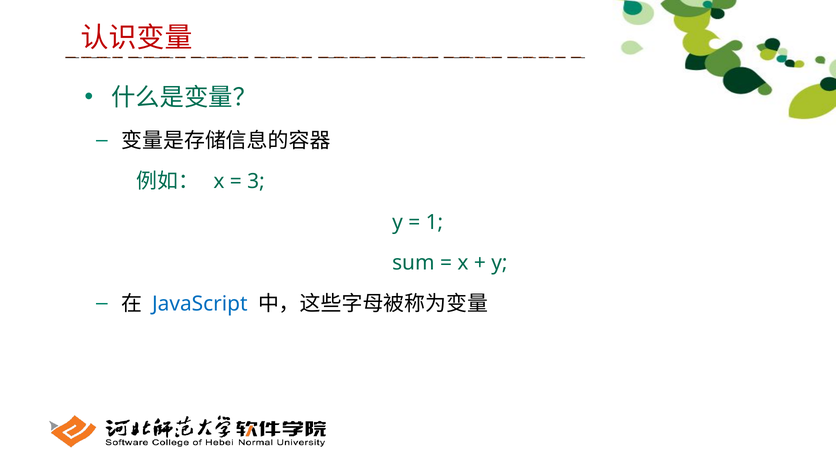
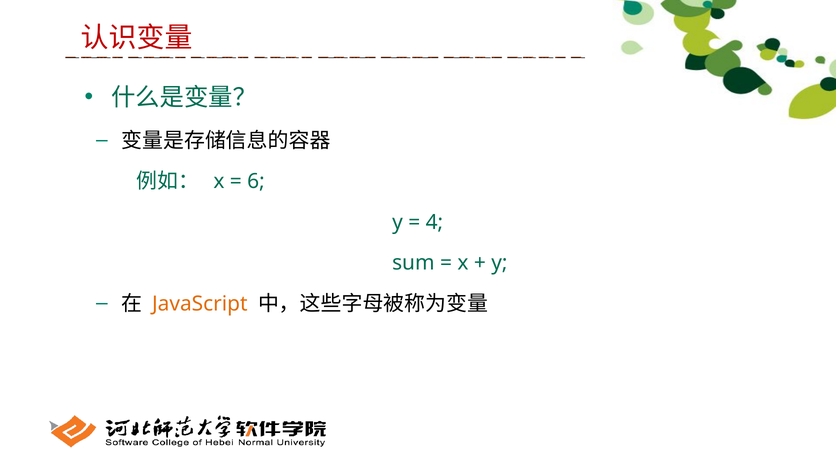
3: 3 -> 6 (256, 182)
1: 1 -> 4 (434, 222)
JavaScript colour: blue -> orange (200, 304)
